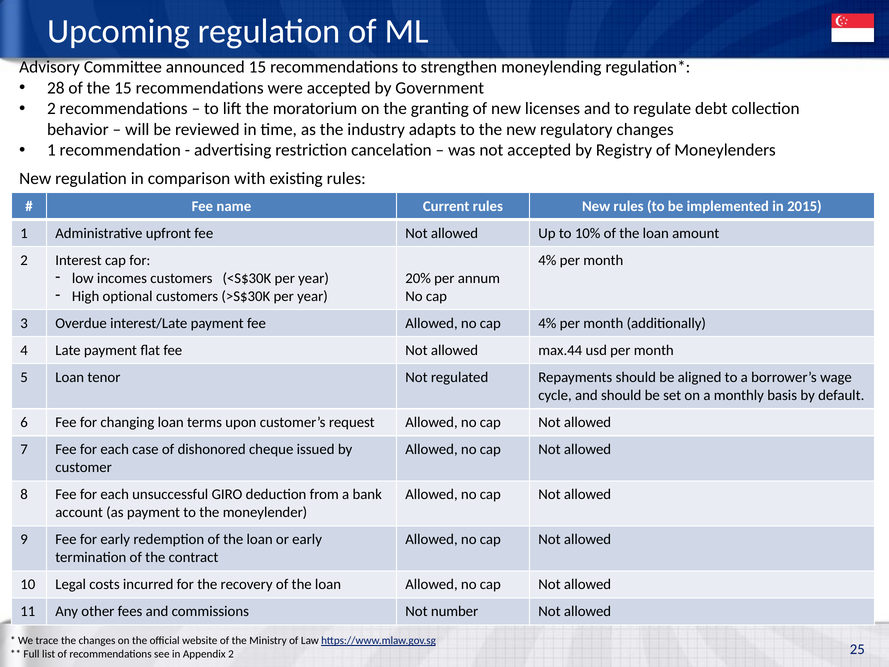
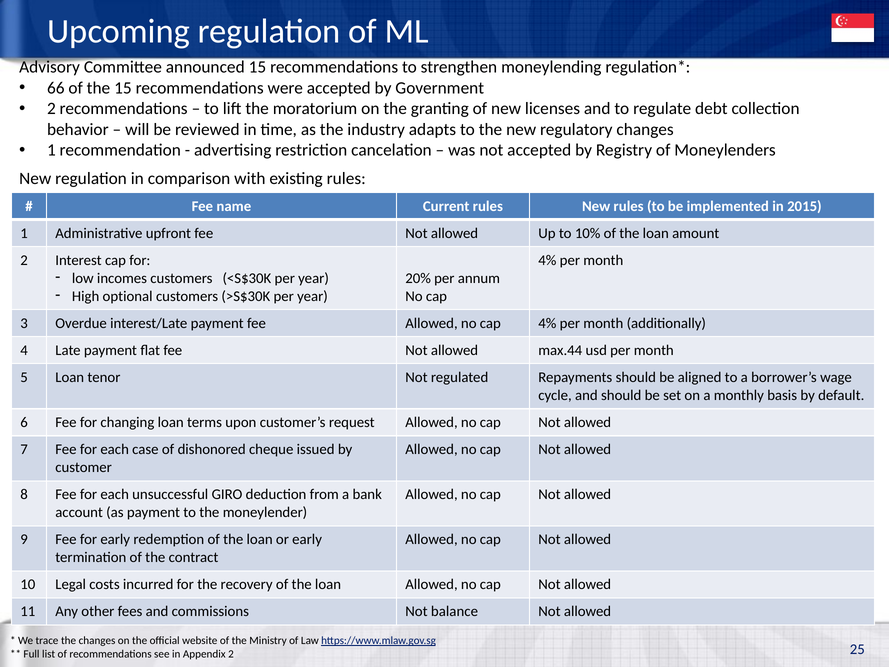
28: 28 -> 66 (56, 88)
number: number -> balance (454, 611)
